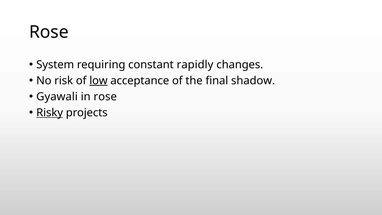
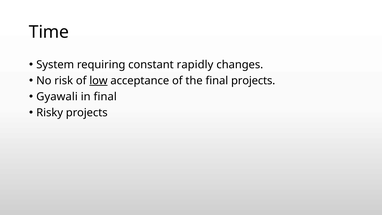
Rose: Rose -> Time (49, 32)
final shadow: shadow -> projects (253, 81)
in rose: rose -> final (105, 97)
Risky underline: present -> none (50, 113)
